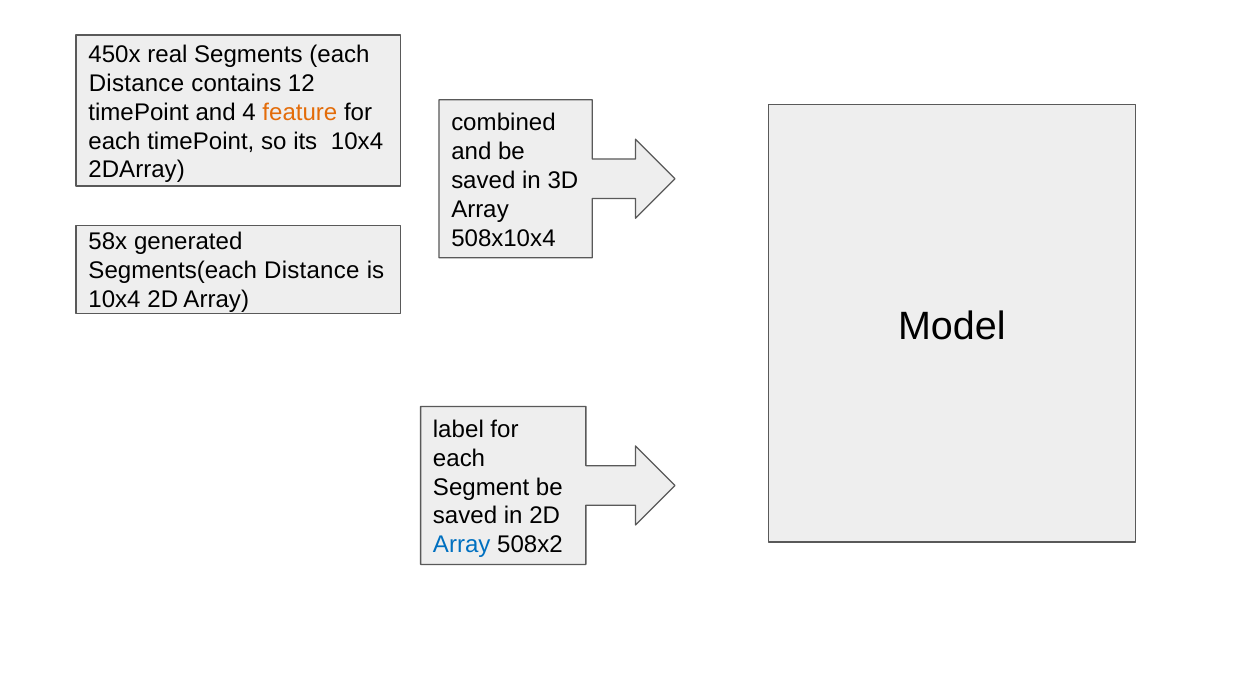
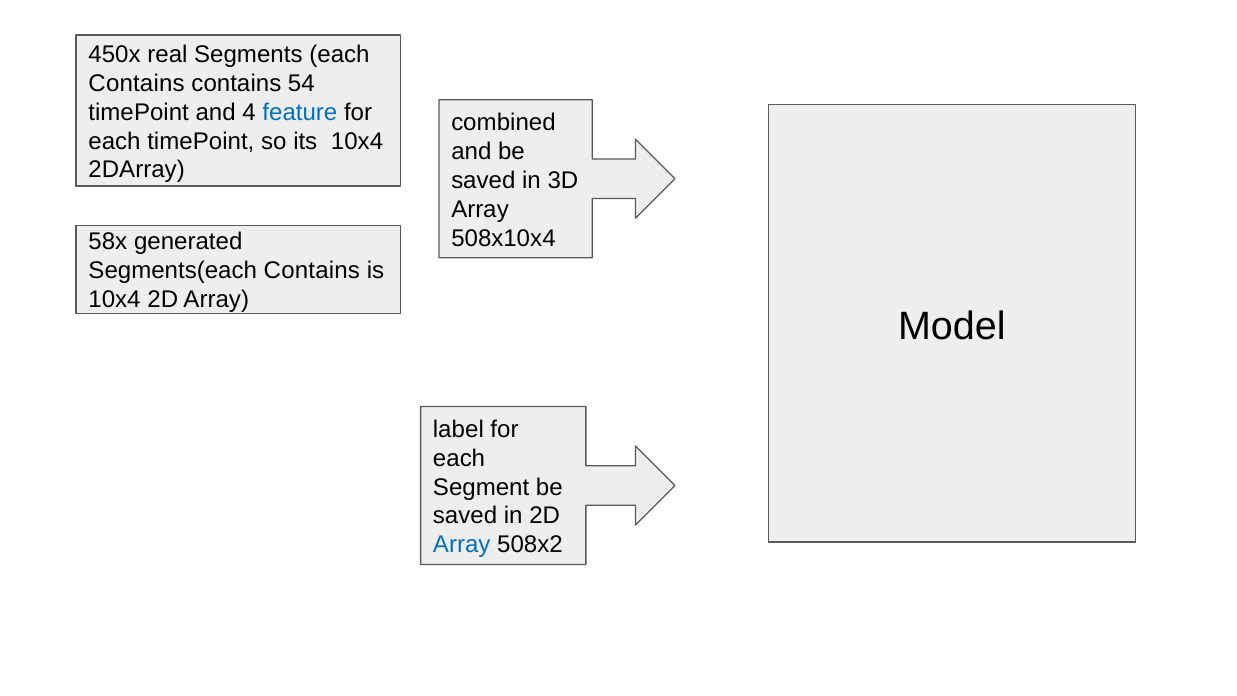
Distance: Distance -> Contains (137, 83)
12: 12 -> 54 (301, 83)
feature colour: orange -> blue (300, 112)
Segments(each Distance: Distance -> Contains (312, 271)
